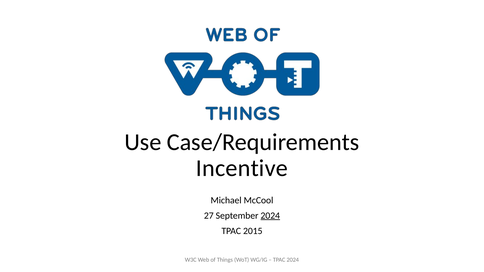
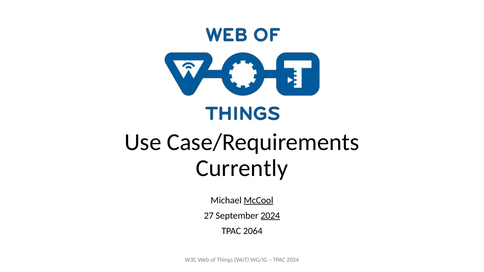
Incentive: Incentive -> Currently (242, 168)
McCool underline: none -> present (259, 200)
2015: 2015 -> 2064 (253, 231)
